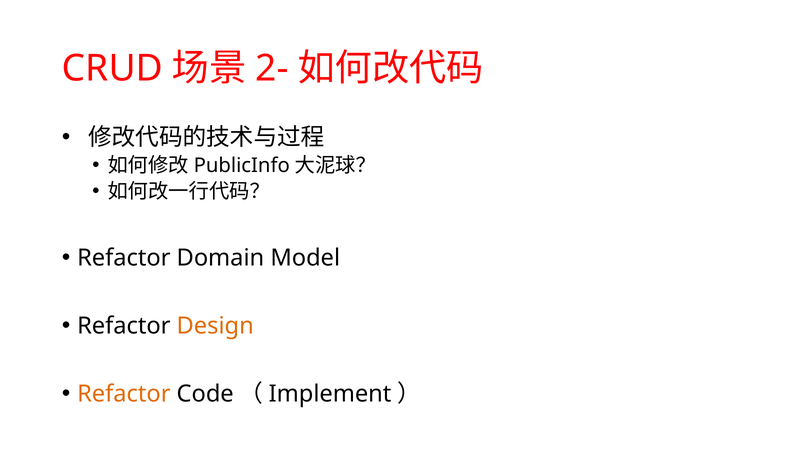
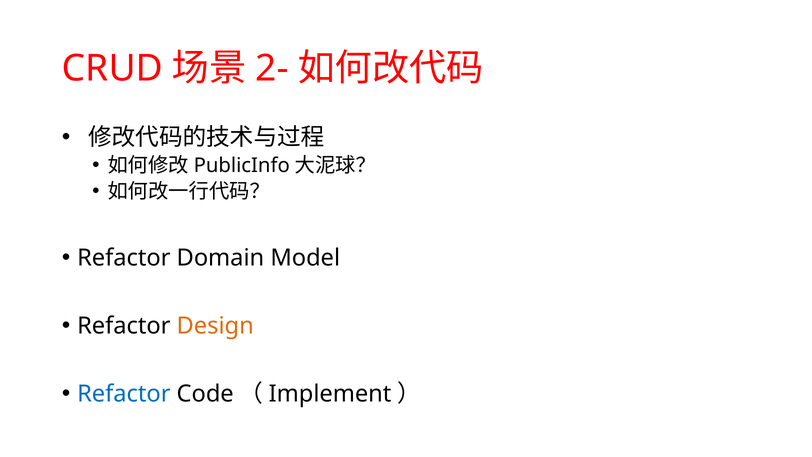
Refactor colour: orange -> blue (124, 394)
